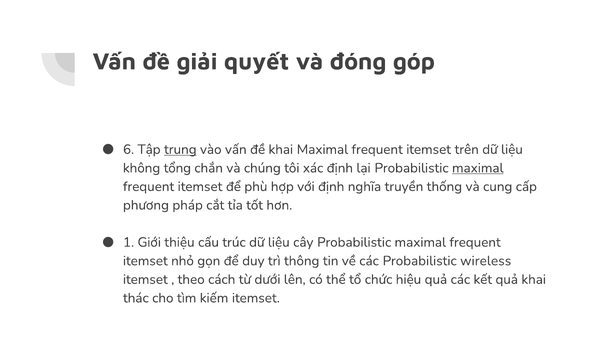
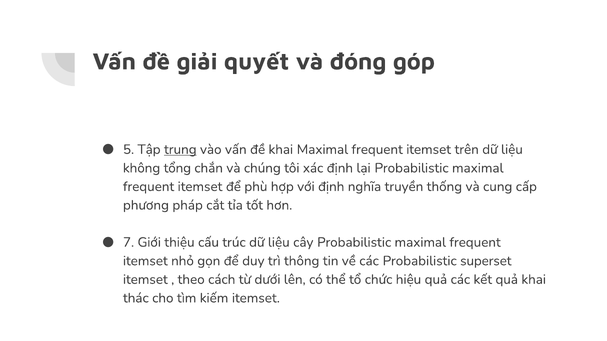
6: 6 -> 5 (129, 150)
maximal underline: present -> none (478, 168)
1: 1 -> 7 (129, 243)
wireless: wireless -> superset (486, 261)
